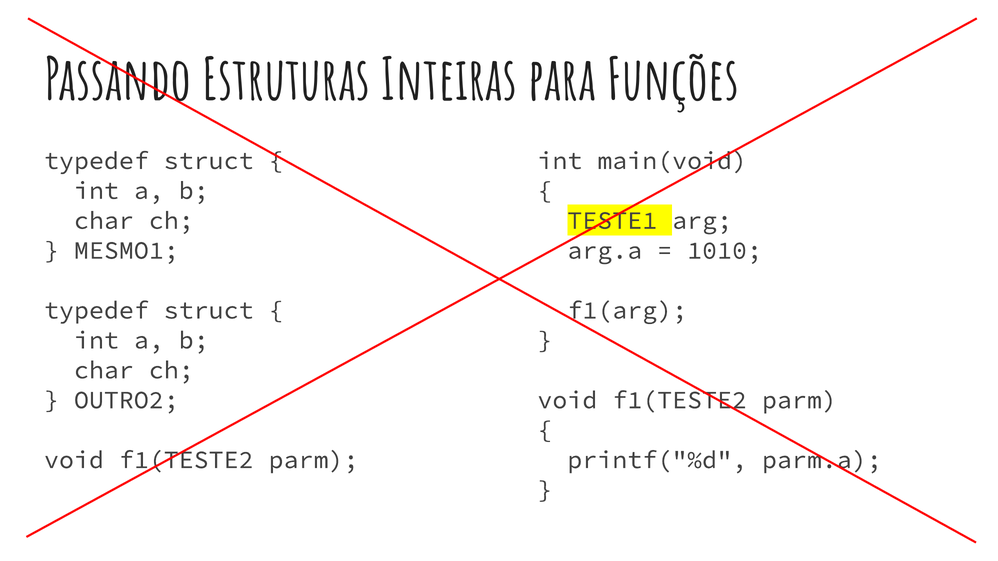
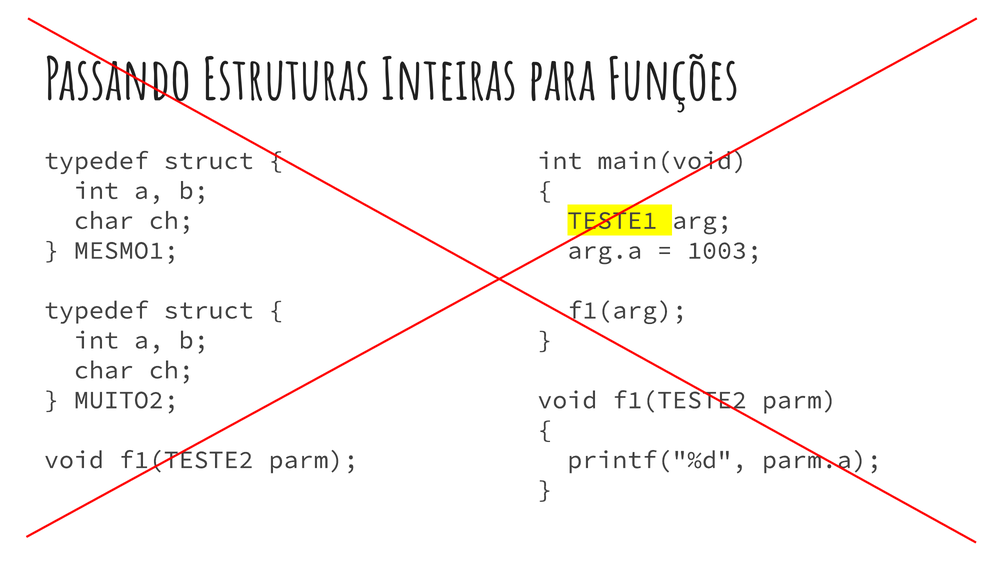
1010: 1010 -> 1003 (725, 251)
OUTRO2: OUTRO2 -> MUITO2 (126, 400)
